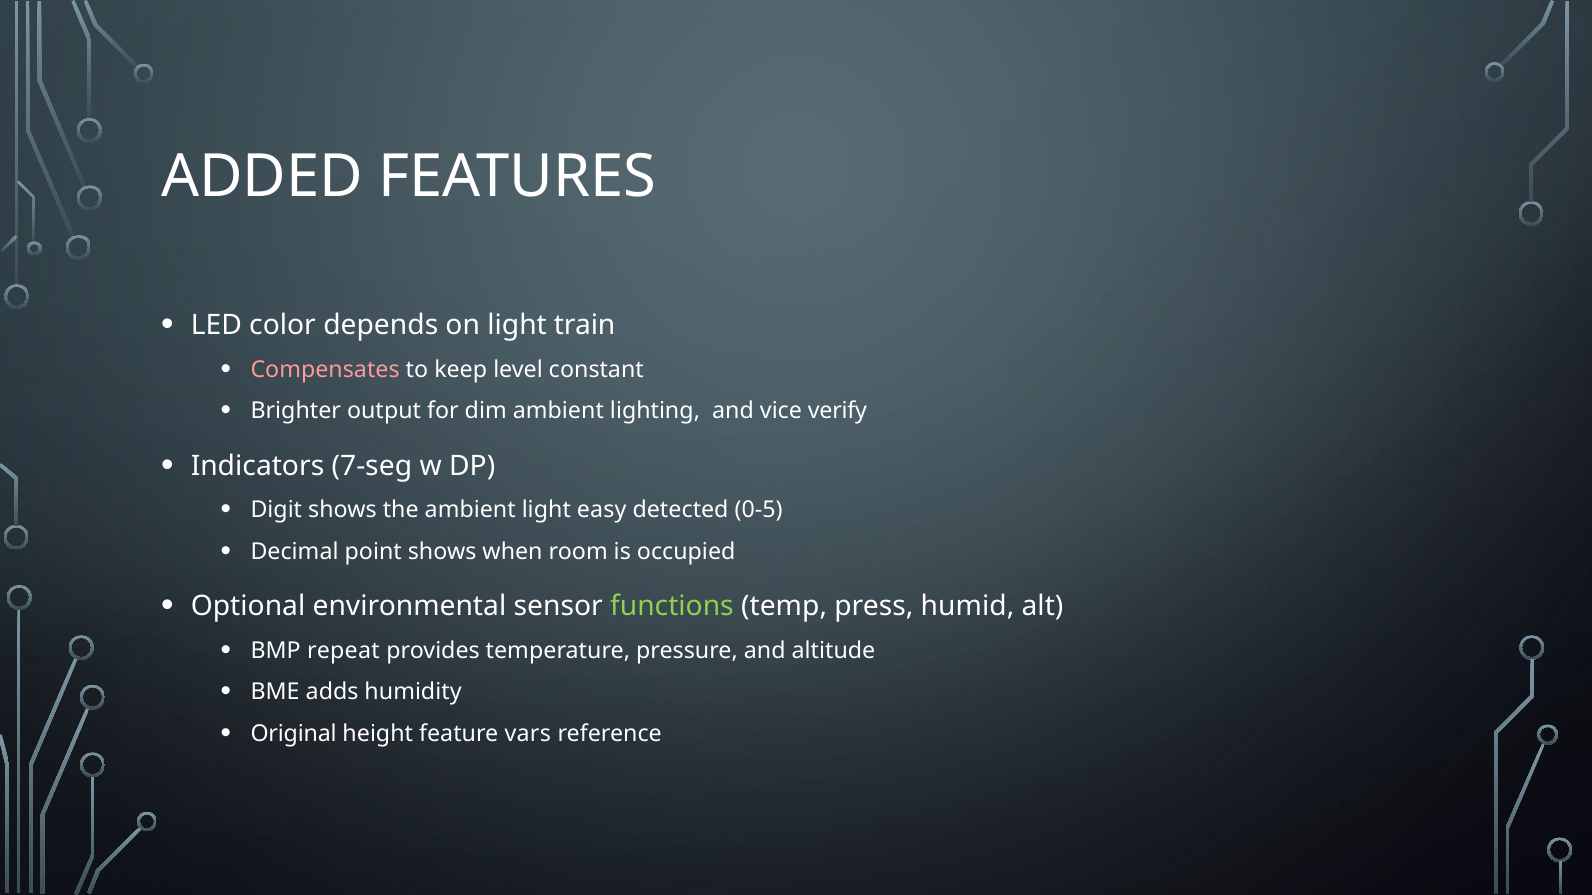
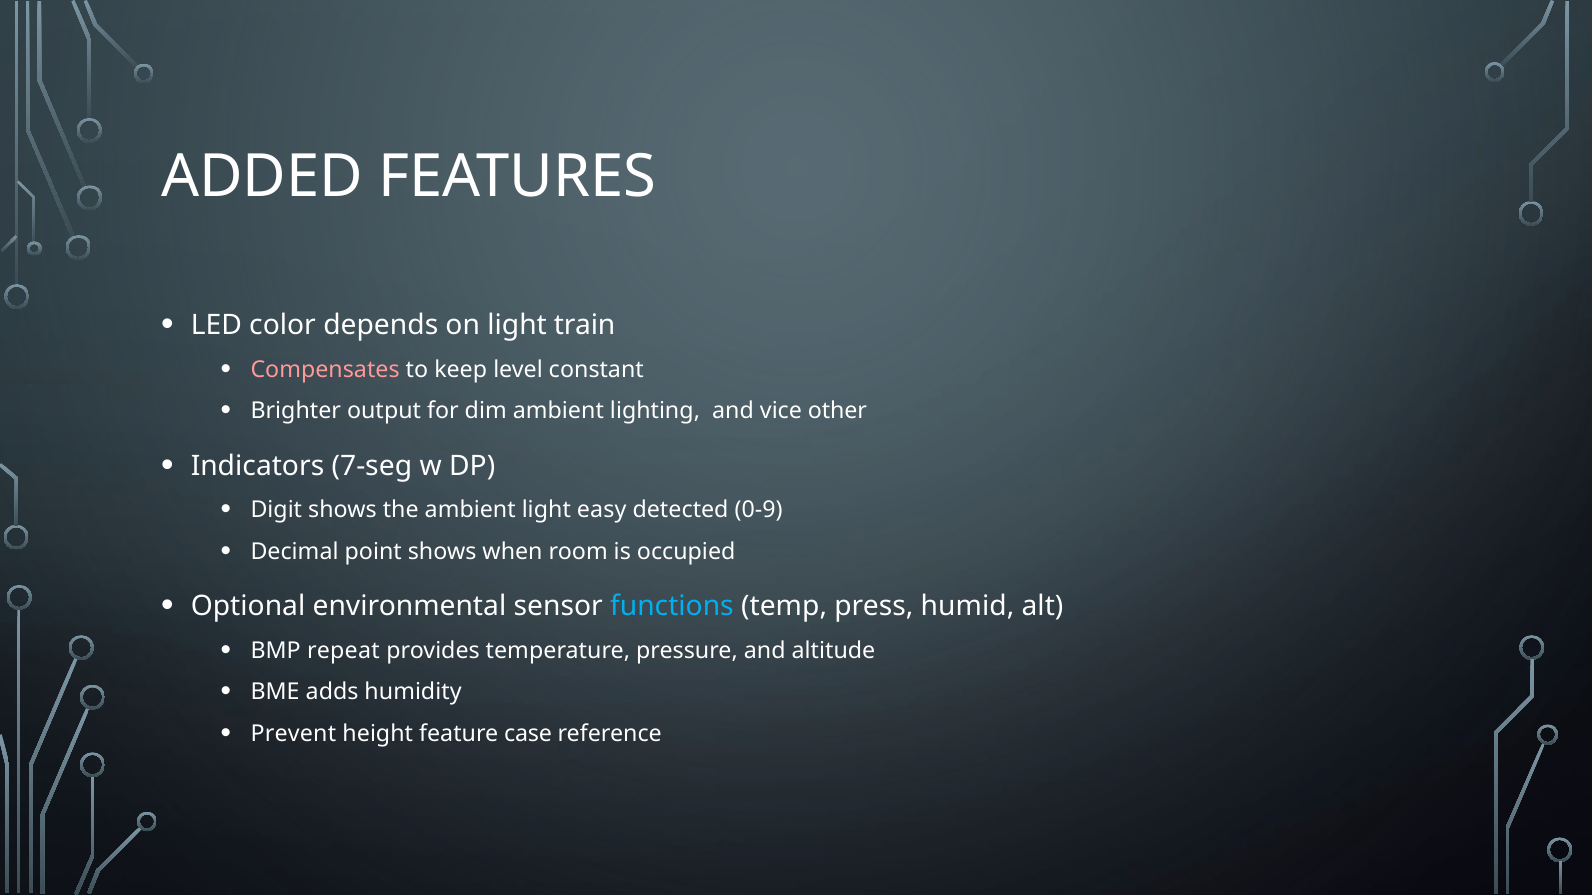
verify: verify -> other (837, 411)
0-5: 0-5 -> 0-9 (759, 510)
functions colour: light green -> light blue (672, 607)
Original: Original -> Prevent (293, 734)
vars: vars -> case (528, 734)
